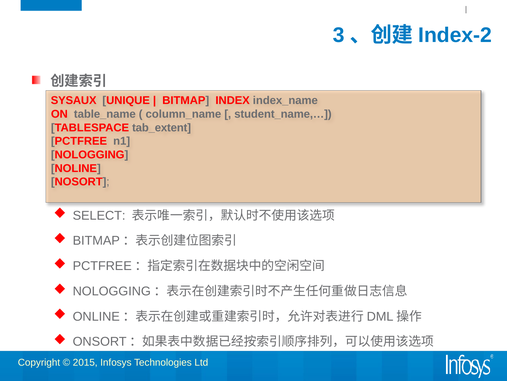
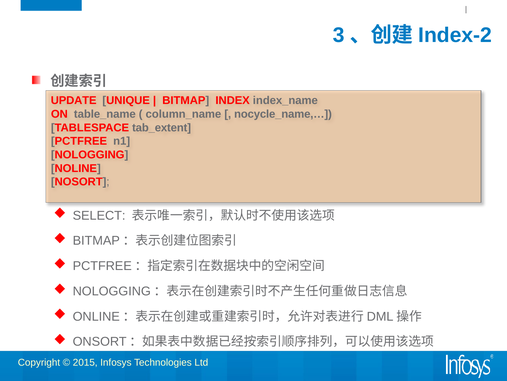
SYSAUX: SYSAUX -> UPDATE (74, 100)
student_name,…: student_name,… -> nocycle_name,… (283, 114)
